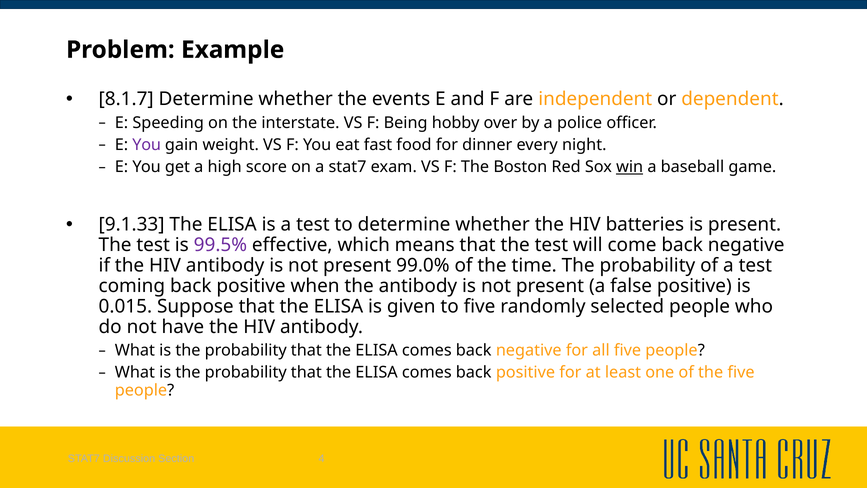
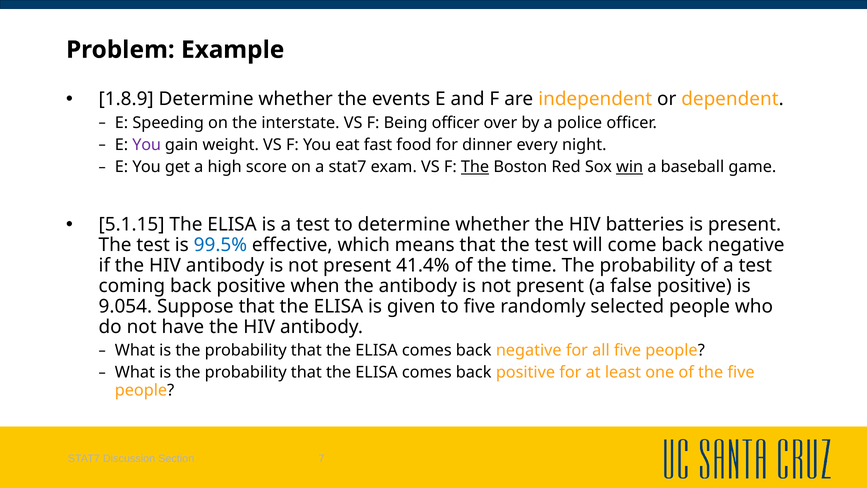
8.1.7: 8.1.7 -> 1.8.9 (126, 99)
Being hobby: hobby -> officer (456, 123)
The underline: none -> present (475, 167)
9.1.33: 9.1.33 -> 5.1.15 (132, 224)
99.5% colour: purple -> blue (220, 245)
99.0%: 99.0% -> 41.4% (423, 265)
0.015: 0.015 -> 9.054 (125, 306)
4: 4 -> 7 (322, 458)
